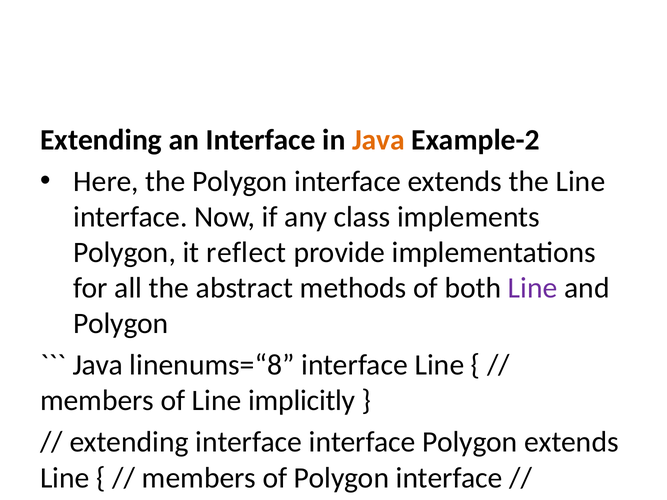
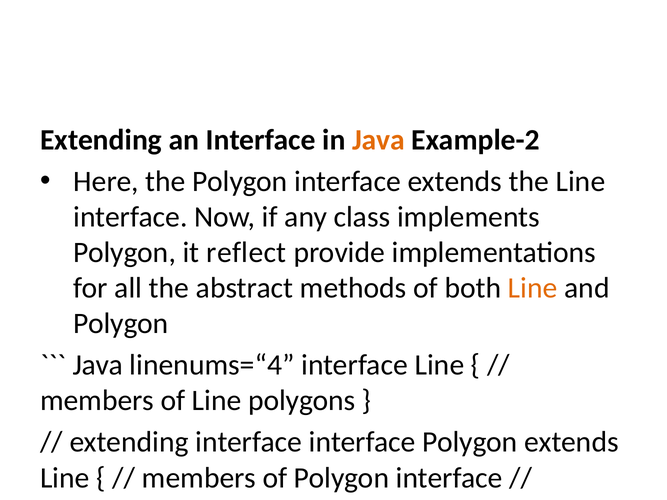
Line colour: purple -> orange (533, 288)
linenums=“8: linenums=“8 -> linenums=“4 (212, 365)
implicitly: implicitly -> polygons (302, 401)
